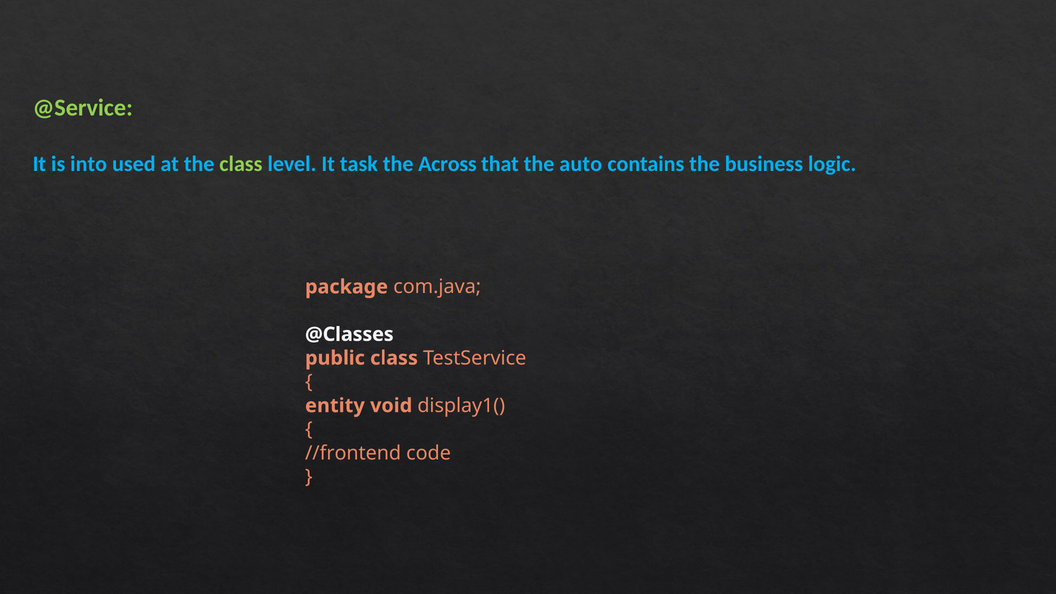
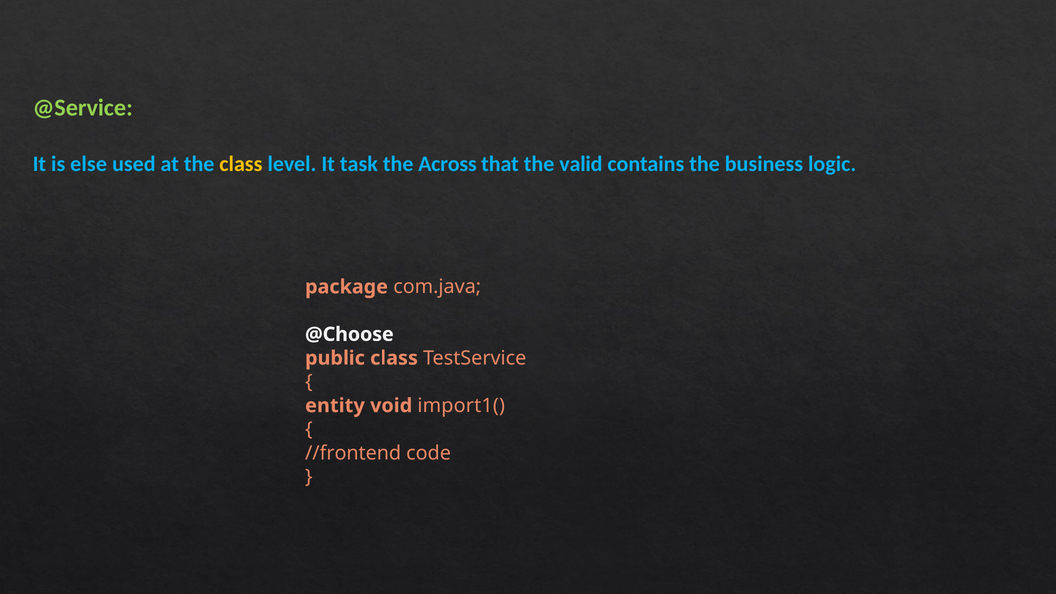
into: into -> else (89, 164)
class colour: light green -> yellow (241, 164)
auto: auto -> valid (581, 164)
@Classes: @Classes -> @Choose (349, 334)
display1(: display1( -> import1( (461, 406)
